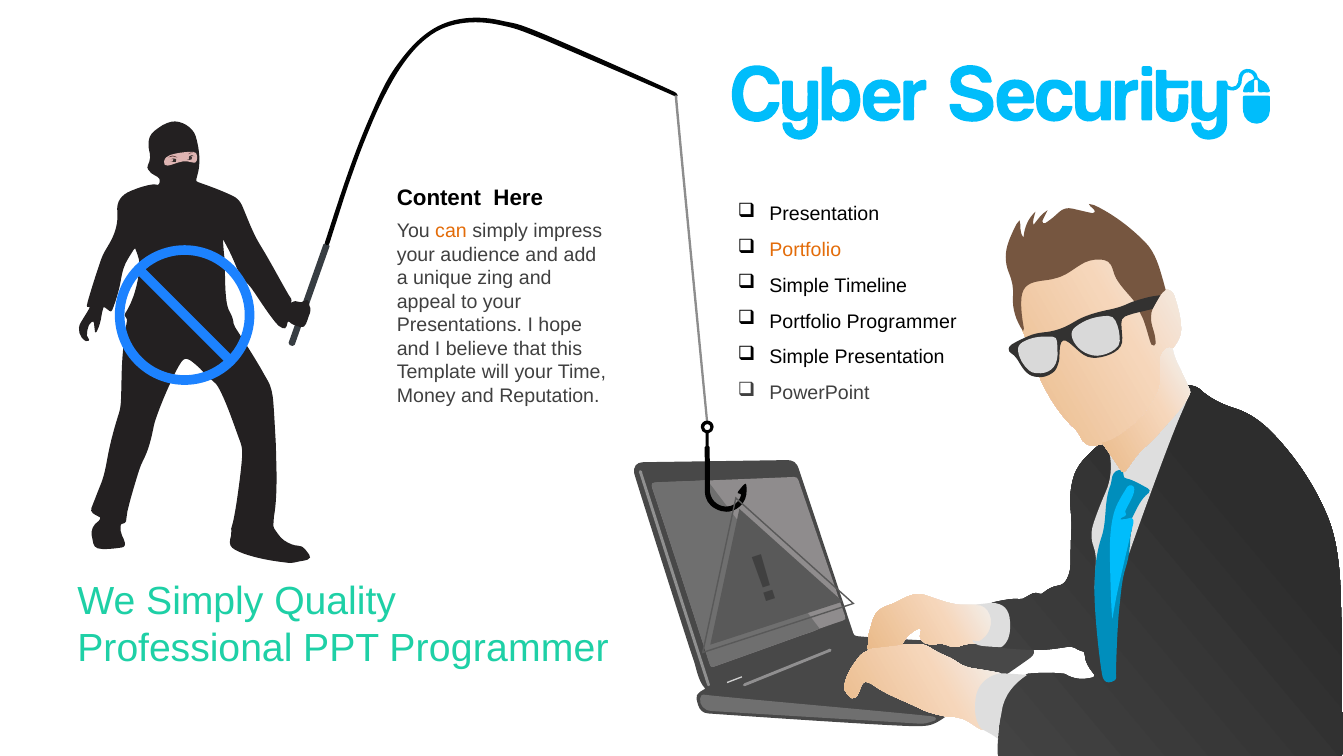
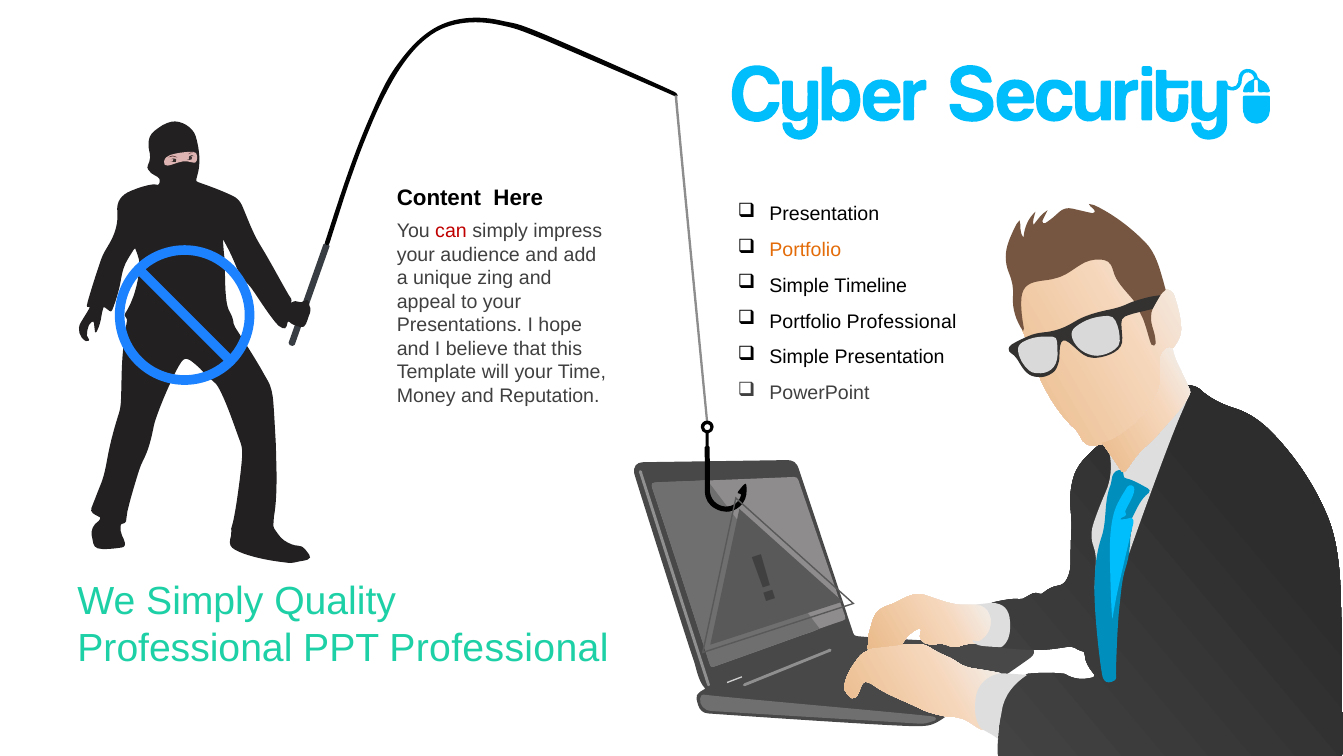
can colour: orange -> red (451, 231)
Portfolio Programmer: Programmer -> Professional (902, 321)
PPT Programmer: Programmer -> Professional (499, 648)
